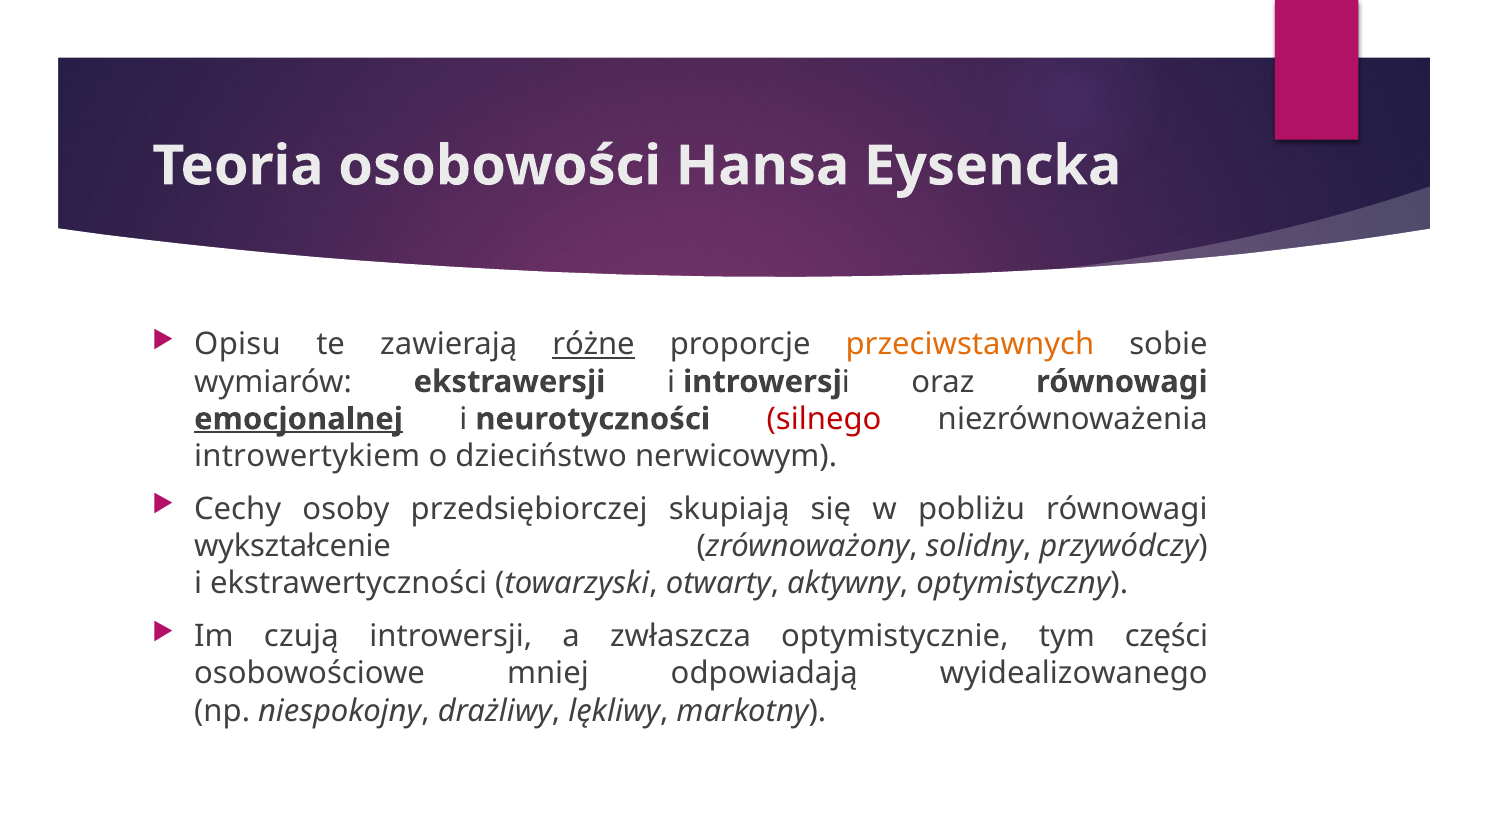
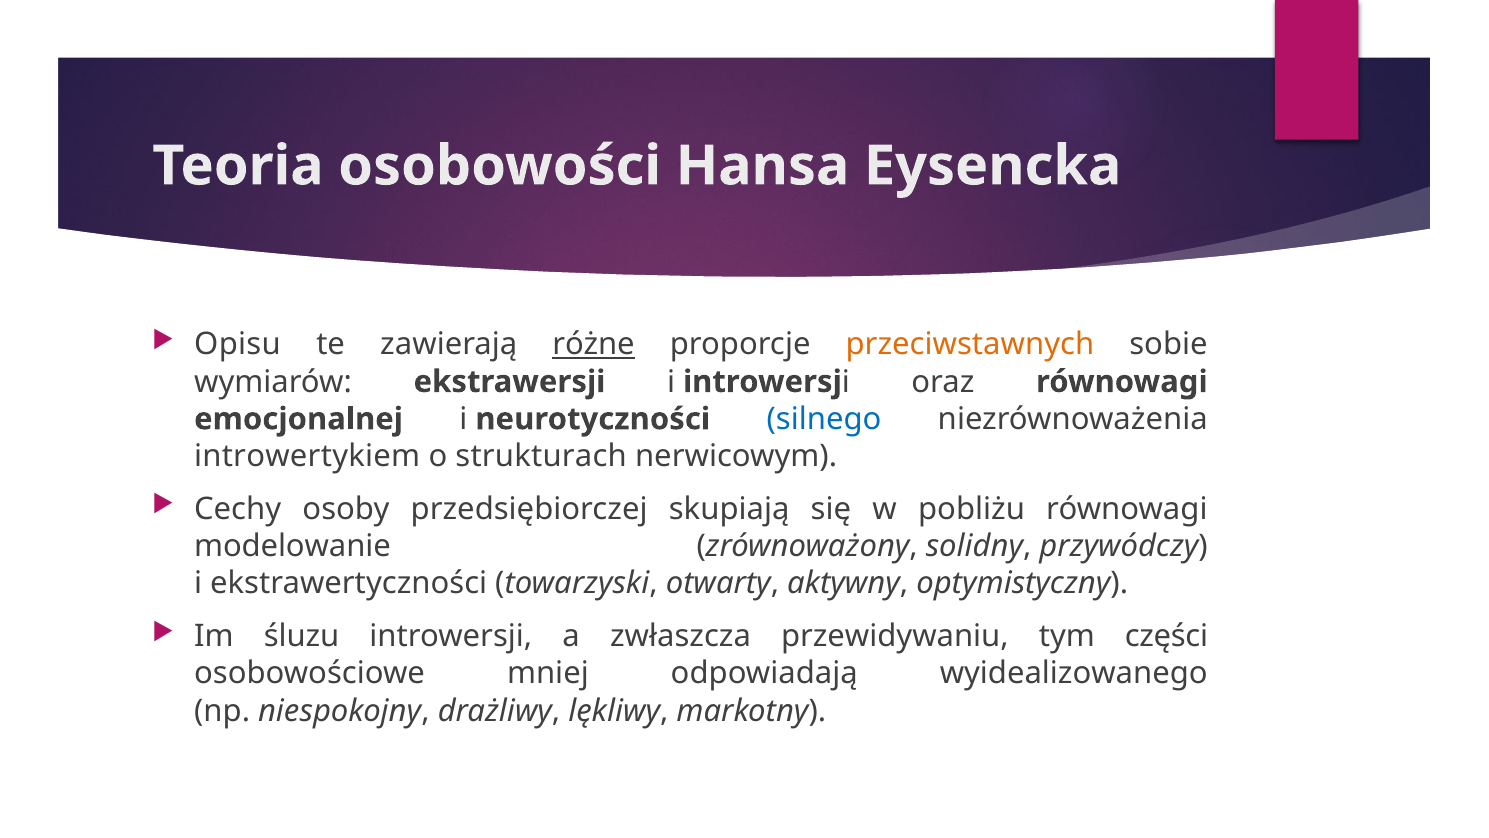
emocjonalnej underline: present -> none (299, 419)
silnego colour: red -> blue (824, 419)
dzieciństwo: dzieciństwo -> strukturach (541, 456)
wykształcenie: wykształcenie -> modelowanie (292, 546)
czują: czują -> śluzu (302, 636)
optymistycznie: optymistycznie -> przewidywaniu (895, 636)
